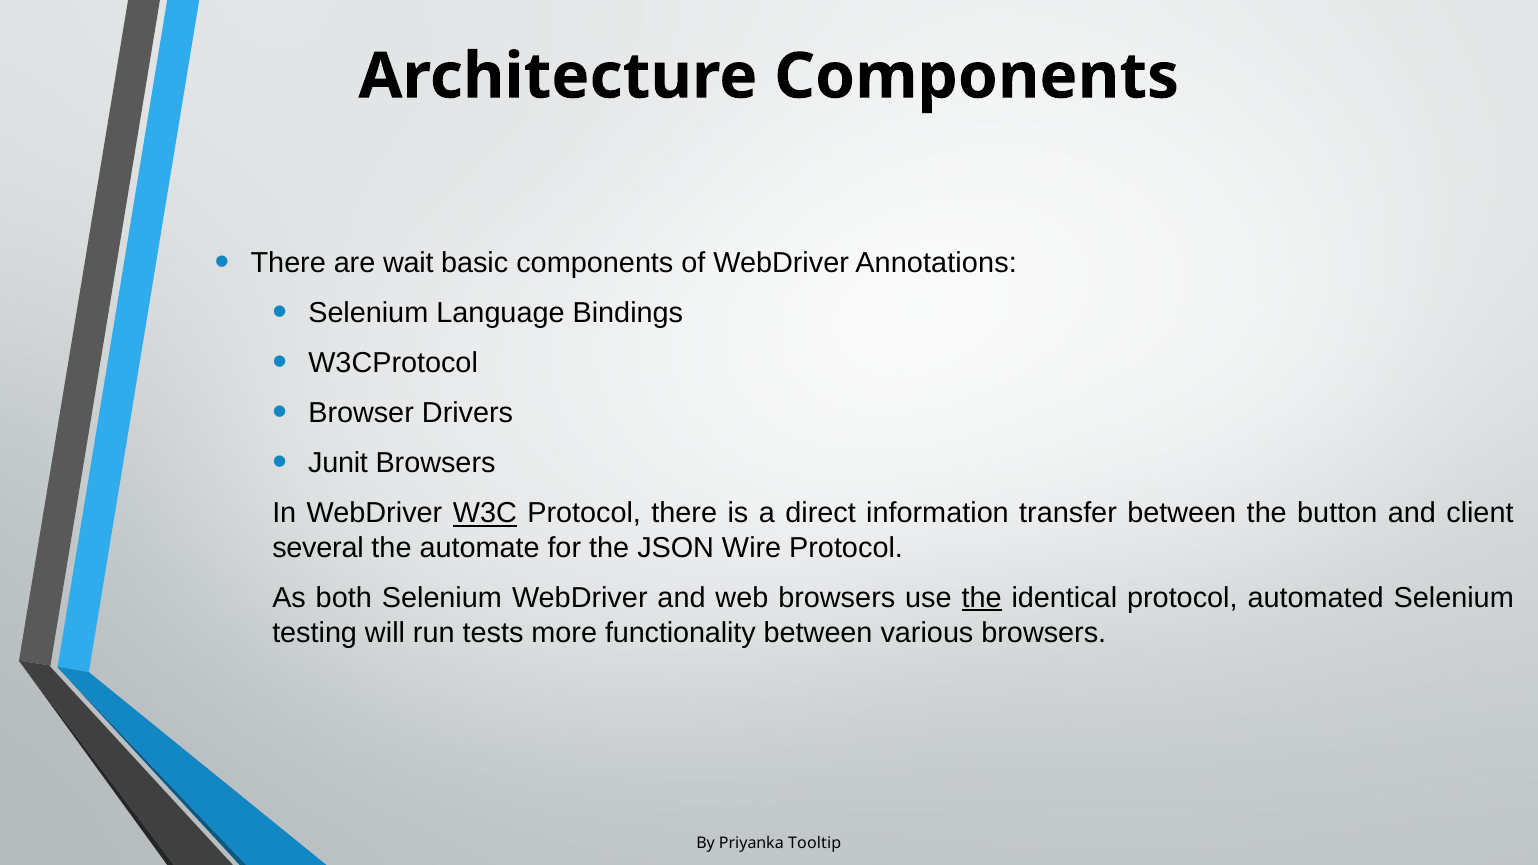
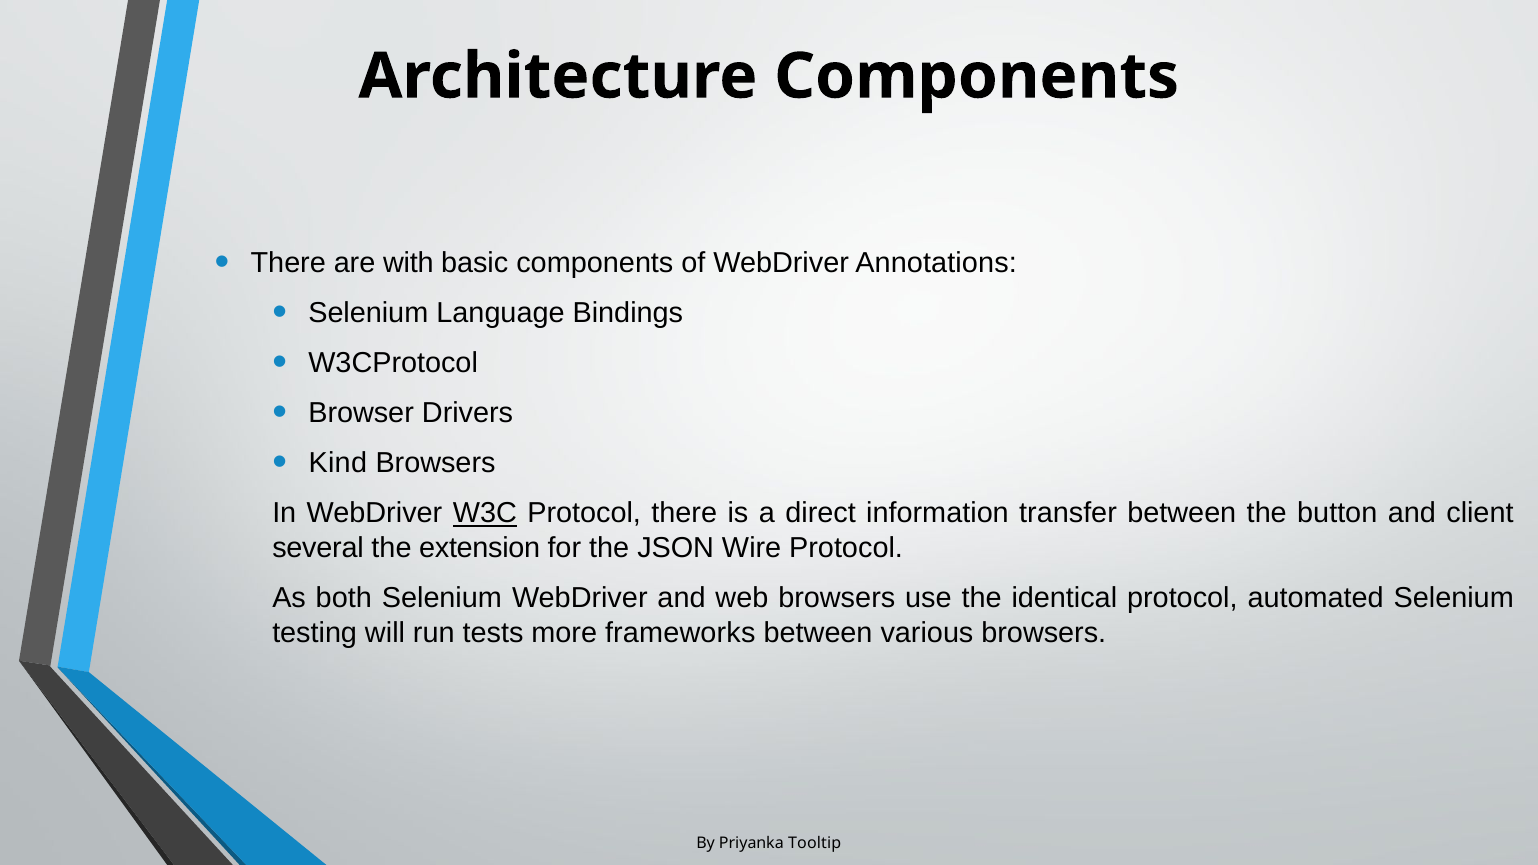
wait: wait -> with (408, 263)
Junit: Junit -> Kind (338, 463)
automate: automate -> extension (480, 548)
the underline: present -> none (982, 598)
functionality: functionality -> frameworks (680, 633)
